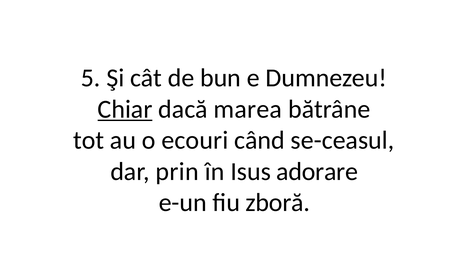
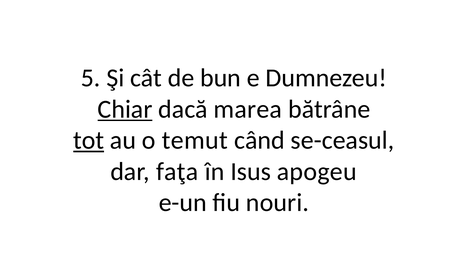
tot underline: none -> present (89, 140)
ecouri: ecouri -> temut (195, 140)
prin: prin -> faţa (177, 172)
adorare: adorare -> apogeu (317, 172)
zboră: zboră -> nouri (278, 203)
